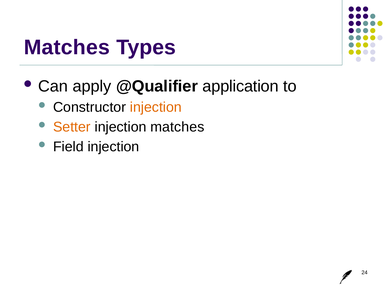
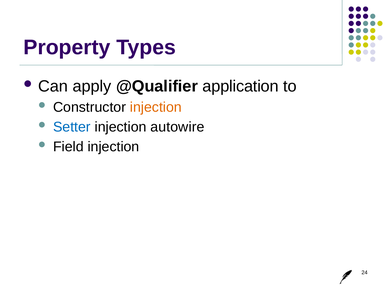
Matches: Matches -> Property (67, 47)
Setter colour: orange -> blue (72, 127)
injection matches: matches -> autowire (177, 127)
